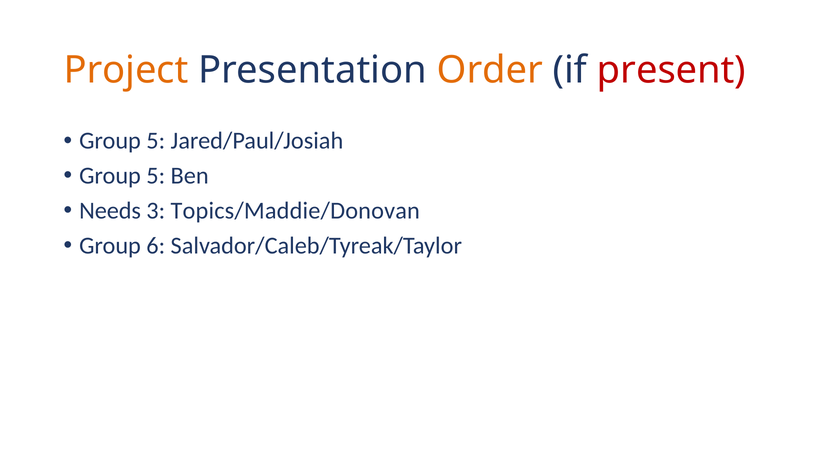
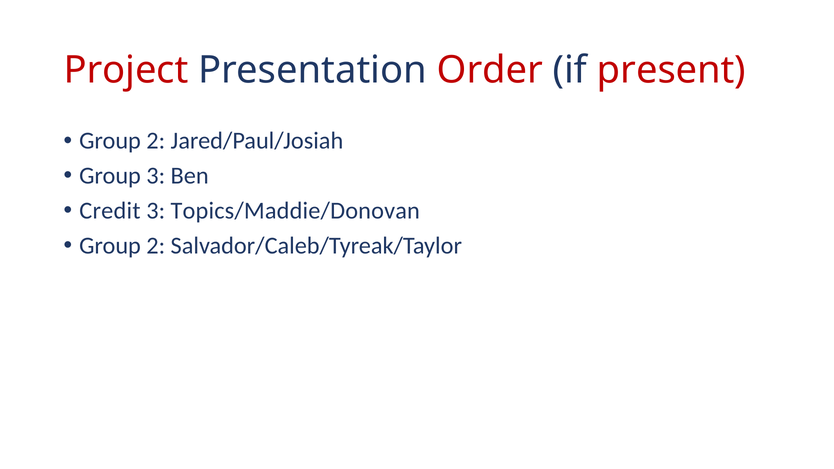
Project colour: orange -> red (126, 70)
Order colour: orange -> red (490, 70)
5: 5 -> 2 (156, 141)
5: 5 -> 3 (156, 176)
Needs: Needs -> Credit (110, 211)
6: 6 -> 2 (156, 246)
